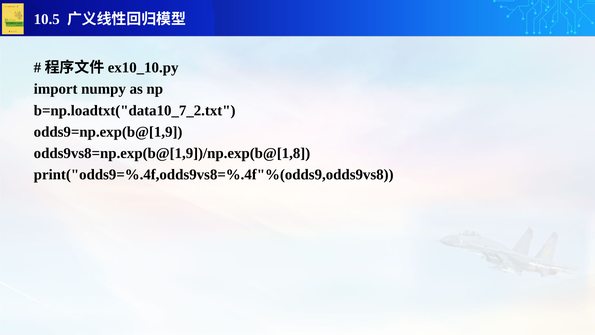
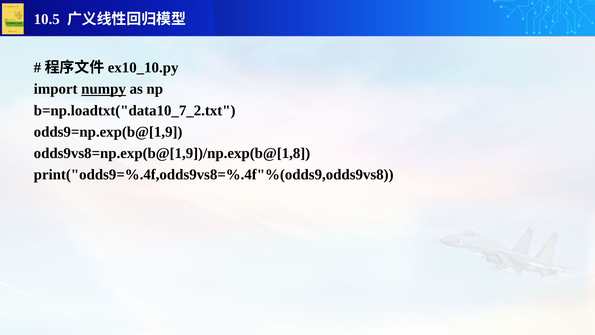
numpy underline: none -> present (104, 89)
